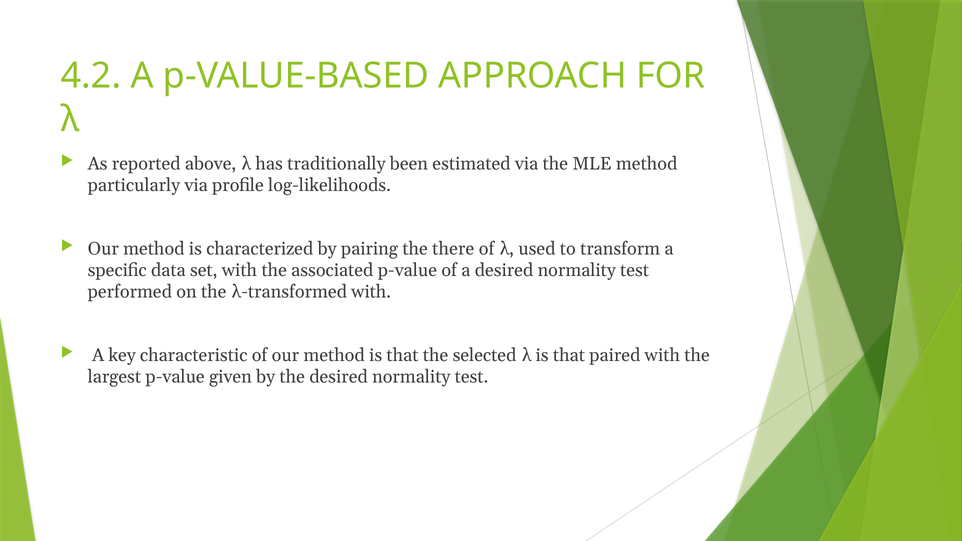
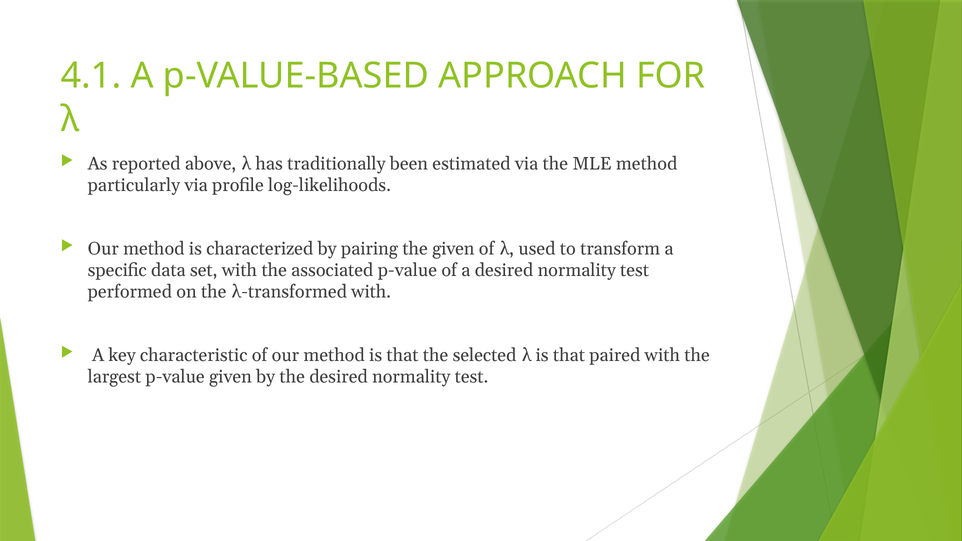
4.2: 4.2 -> 4.1 (91, 76)
the there: there -> given (453, 249)
